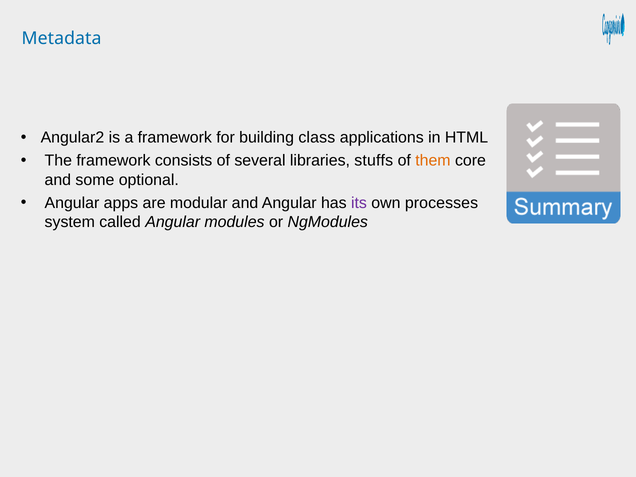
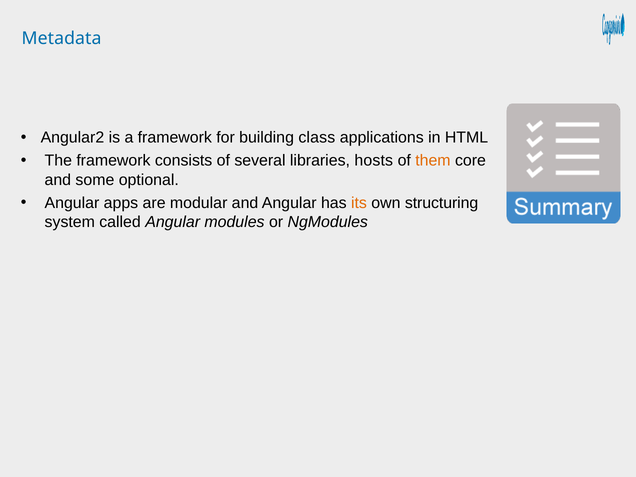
stuffs: stuffs -> hosts (374, 161)
its colour: purple -> orange (359, 203)
processes: processes -> structuring (442, 203)
